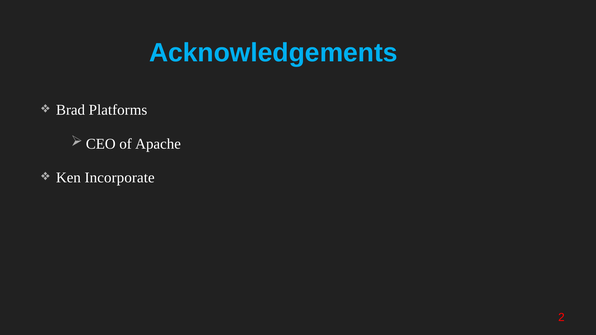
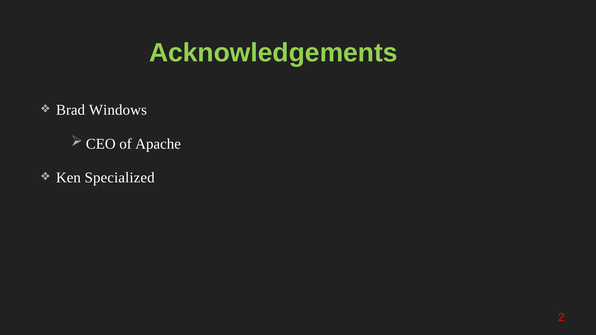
Acknowledgements colour: light blue -> light green (273, 53)
Platforms: Platforms -> Windows (118, 110)
Incorporate: Incorporate -> Specialized (120, 178)
